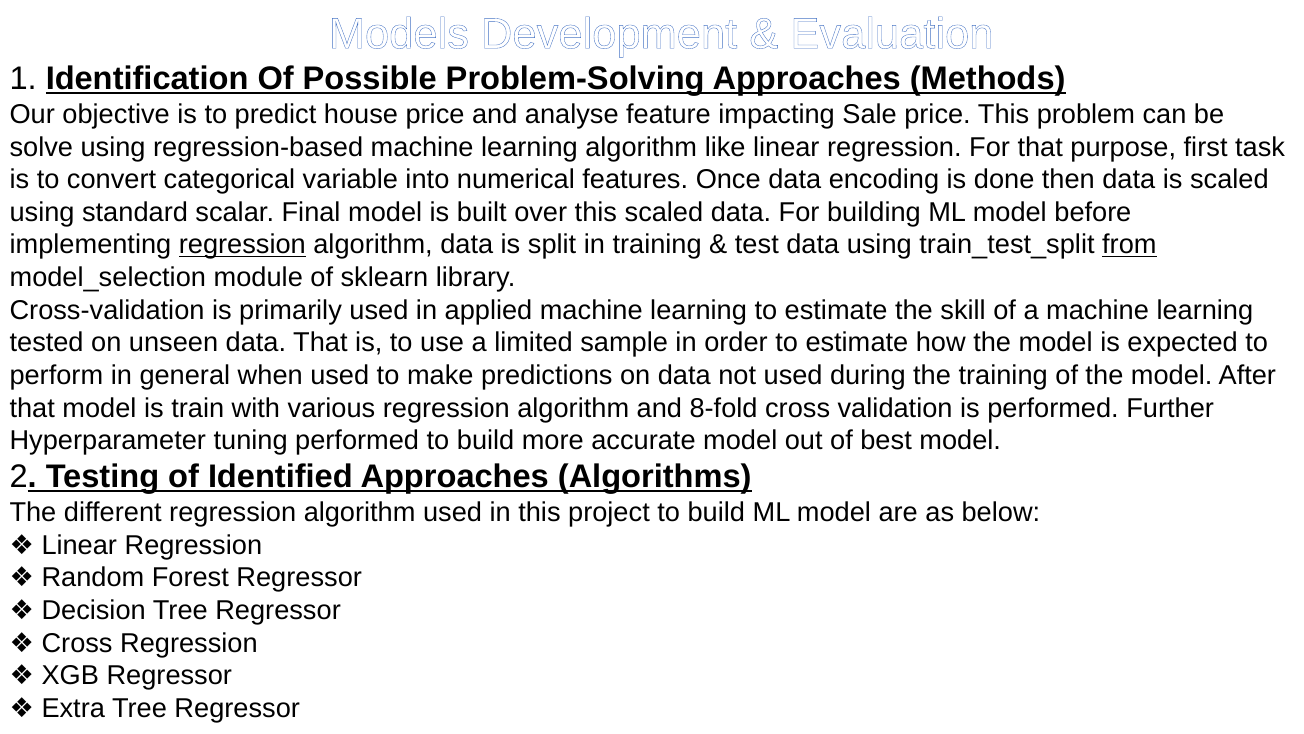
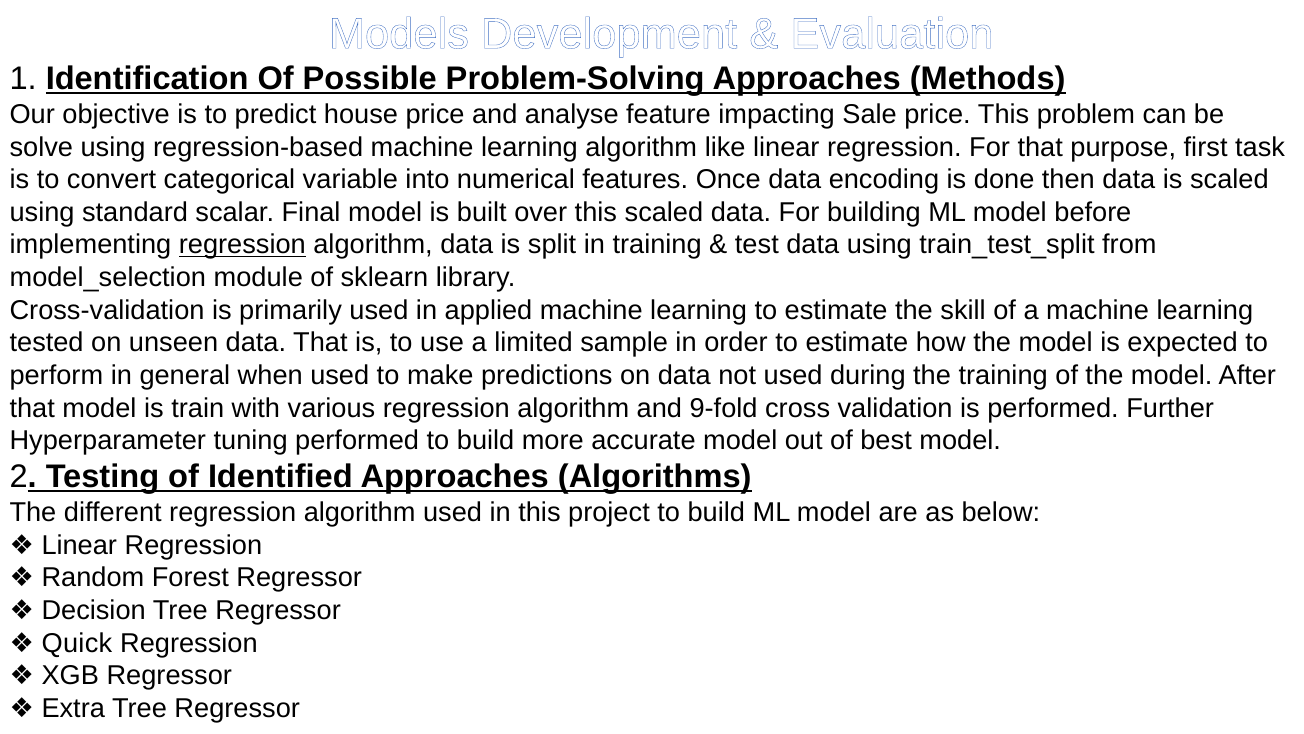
from underline: present -> none (1129, 245)
8-fold: 8-fold -> 9-fold (724, 408)
Cross: Cross -> Quick (77, 643)
